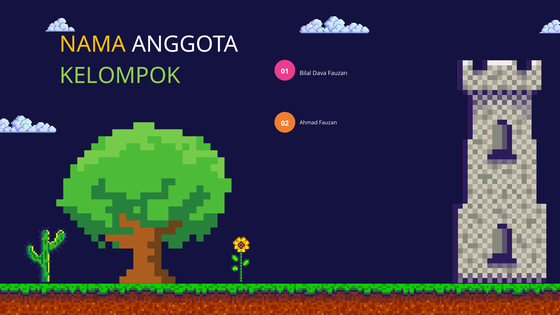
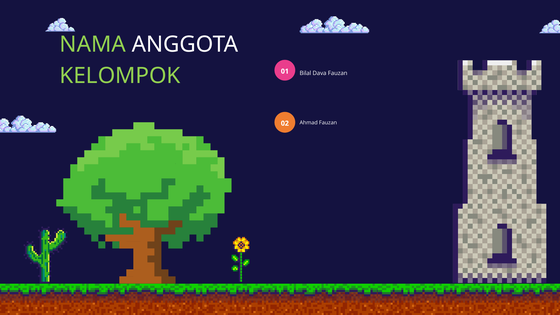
NAMA colour: yellow -> light green (93, 44)
